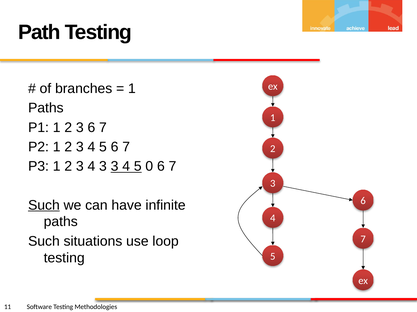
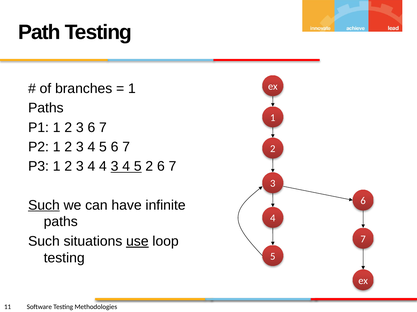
4 3: 3 -> 4 (103, 167)
5 0: 0 -> 2 (149, 167)
use underline: none -> present (137, 242)
